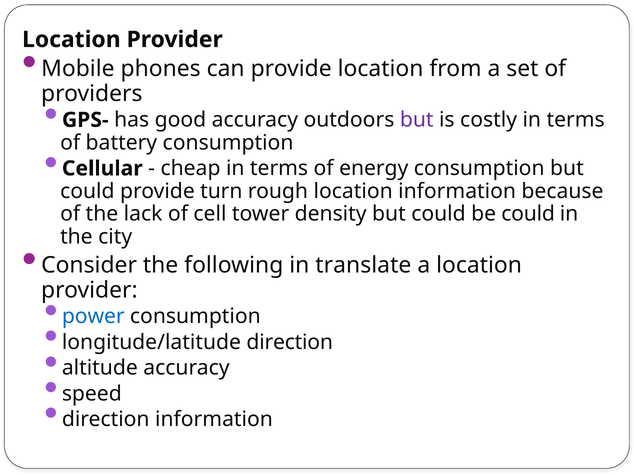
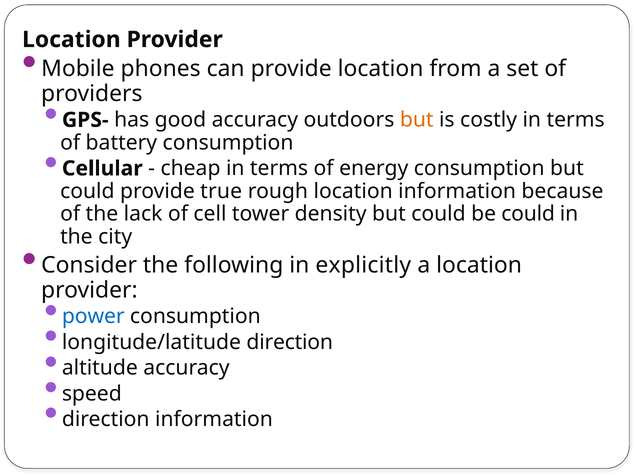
but colour: purple -> orange (417, 120)
turn: turn -> true (221, 191)
translate: translate -> explicitly (363, 266)
